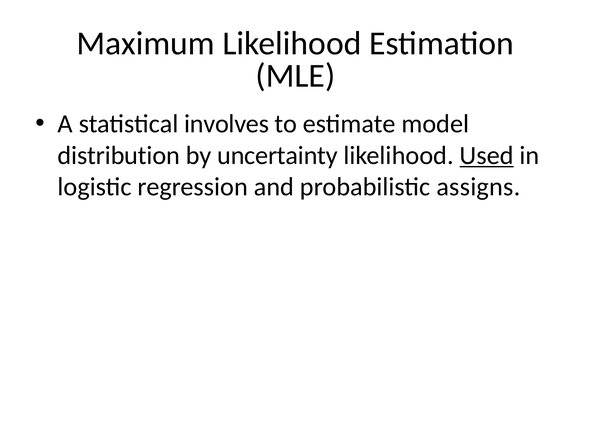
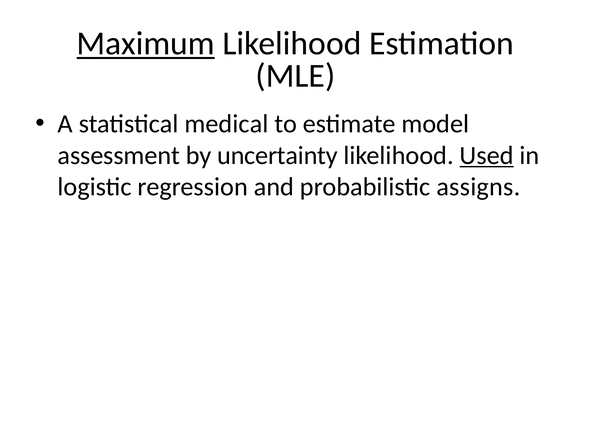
Maximum underline: none -> present (146, 44)
involves: involves -> medical (226, 124)
distribution: distribution -> assessment (119, 156)
